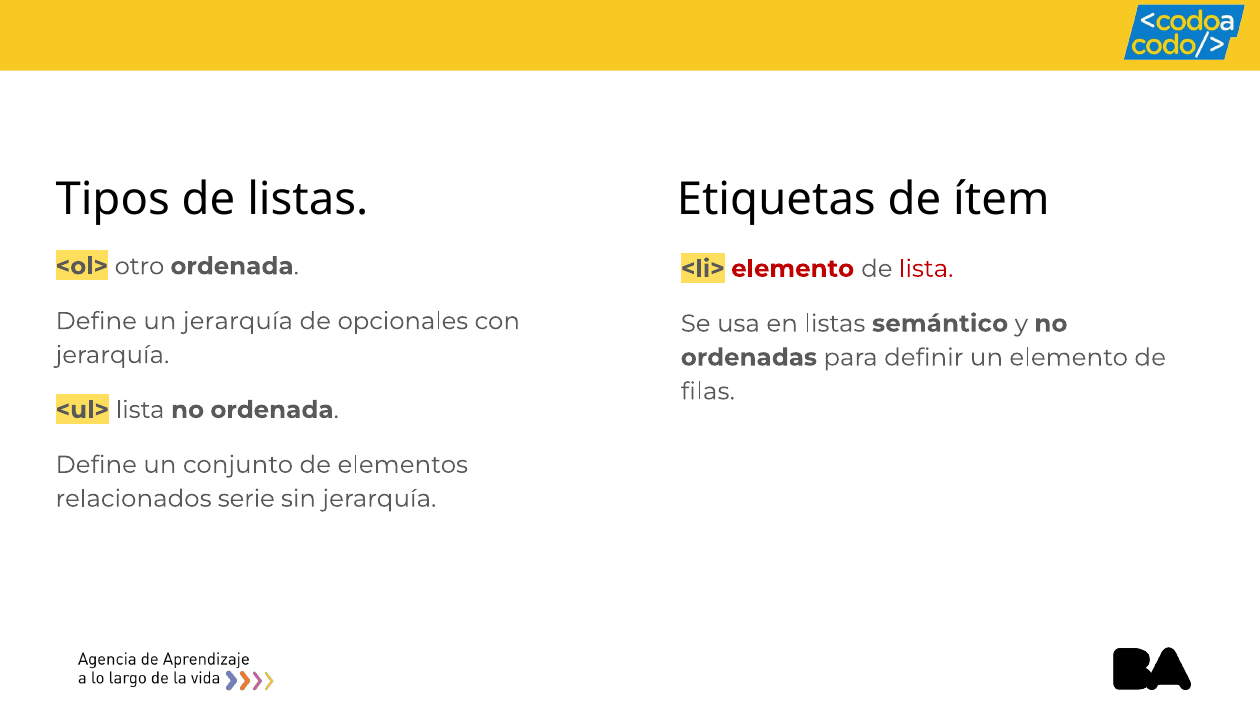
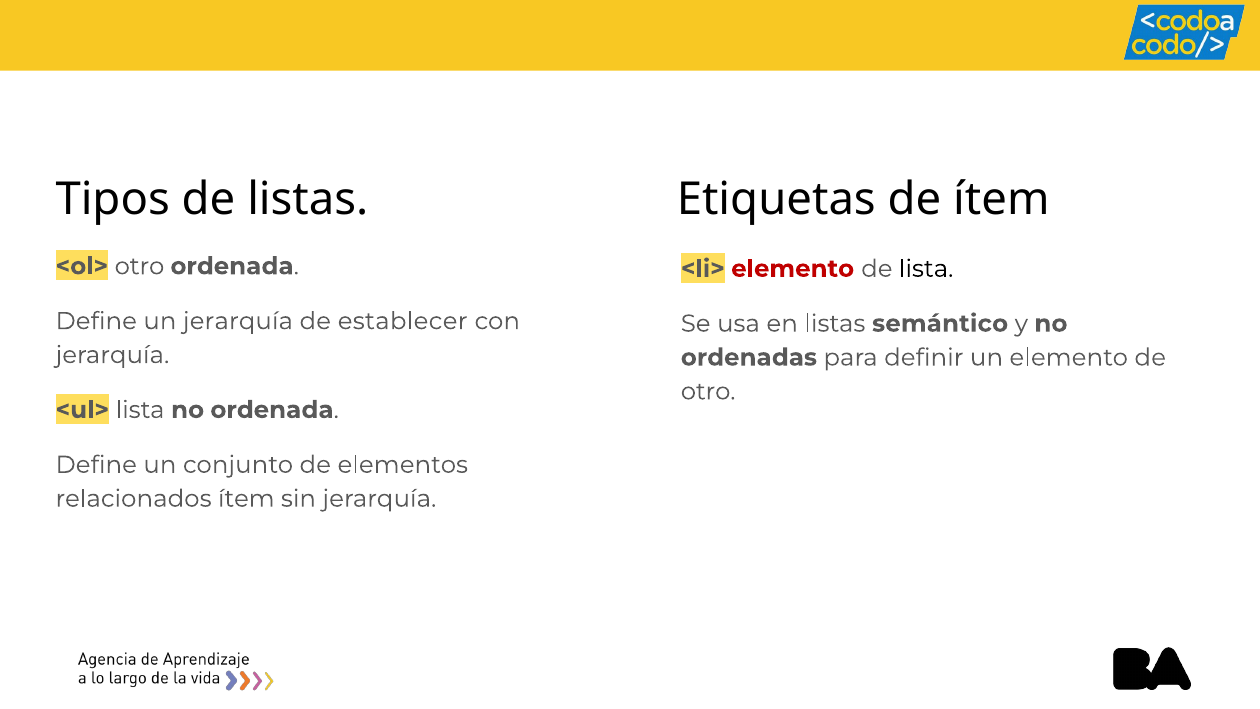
lista colour: red -> black (926, 269)
opcionales: opcionales -> establecer (403, 321)
filas: filas -> otro (708, 391)
relacionados serie: serie -> ítem (246, 498)
